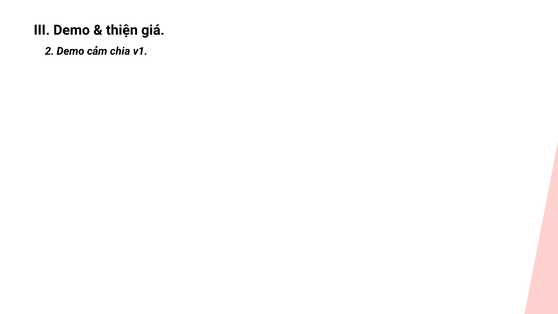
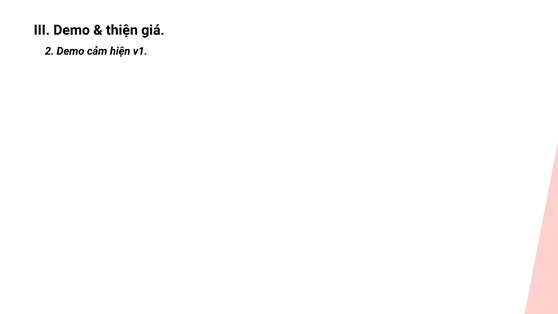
chia: chia -> hiện (120, 51)
